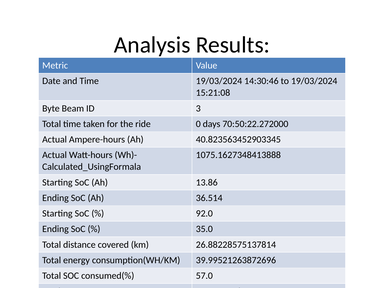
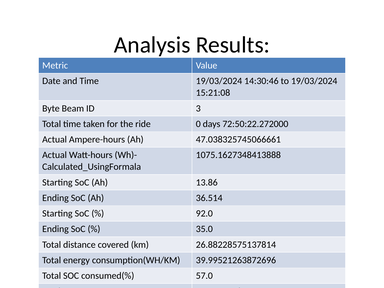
70:50:22.272000: 70:50:22.272000 -> 72:50:22.272000 (255, 124)
40.823563452903345: 40.823563452903345 -> 47.038325745066661 (238, 140)
